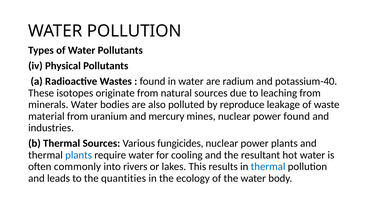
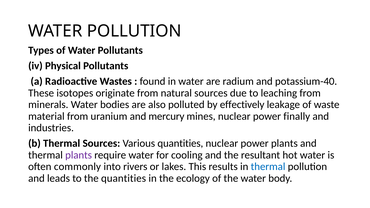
reproduce: reproduce -> effectively (242, 105)
power found: found -> finally (297, 116)
Various fungicides: fungicides -> quantities (180, 143)
plants colour: blue -> purple (79, 155)
